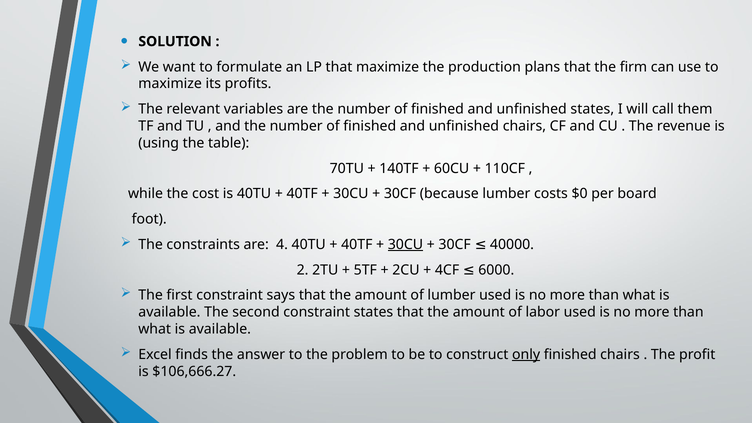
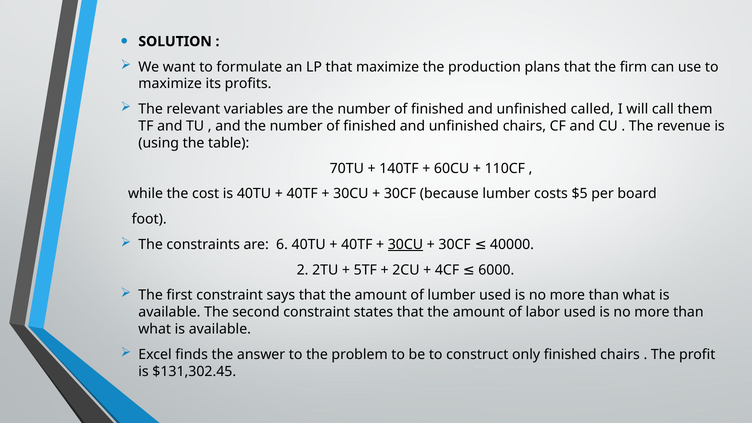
unfinished states: states -> called (592, 109)
$0: $0 -> $5 (580, 194)
4: 4 -> 6 (282, 245)
only underline: present -> none (526, 355)
$106,666.27: $106,666.27 -> $131,302.45 (194, 371)
